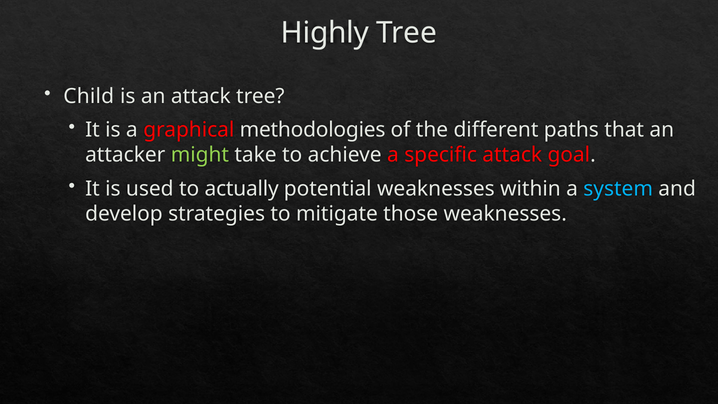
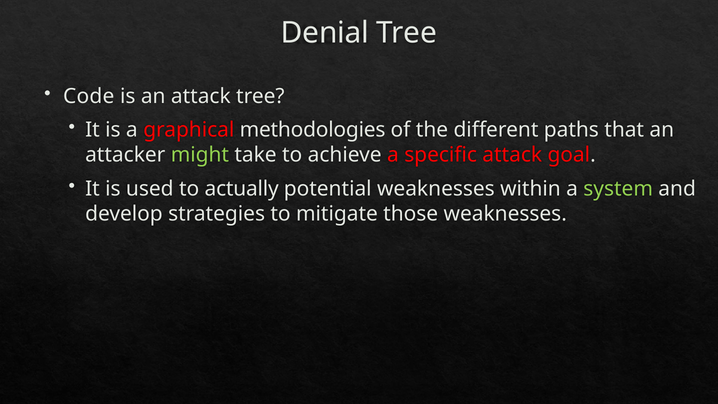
Highly: Highly -> Denial (325, 33)
Child: Child -> Code (89, 96)
system colour: light blue -> light green (618, 189)
